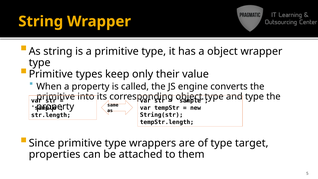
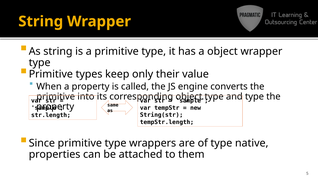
target: target -> native (252, 143)
